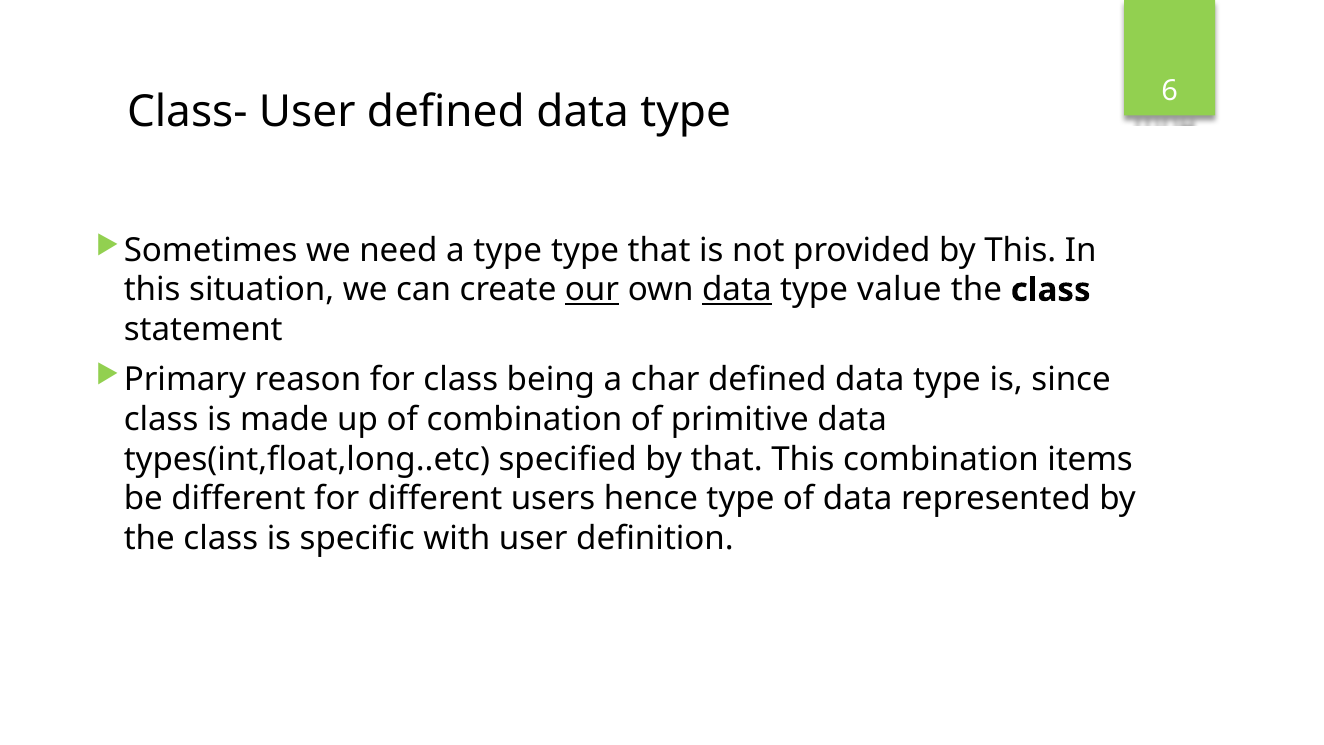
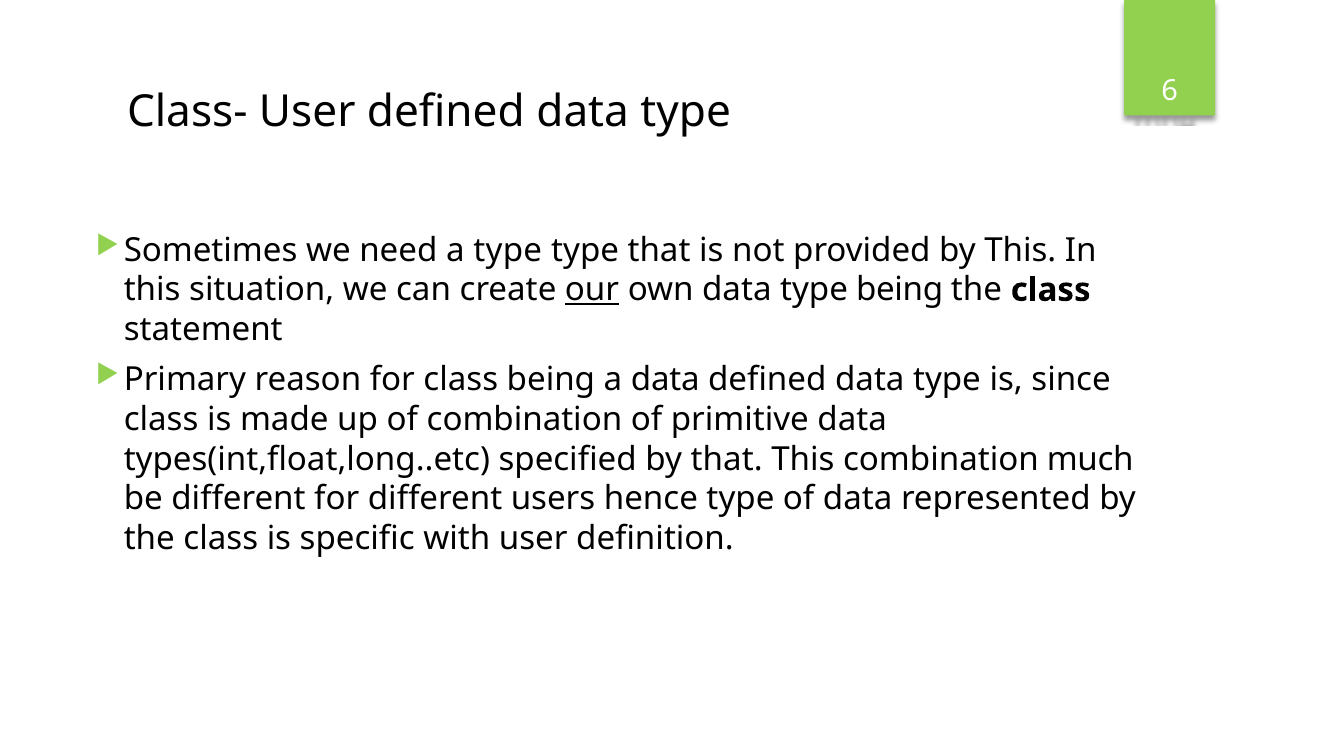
data underline: present -> none (737, 290)
type value: value -> being (900, 290)
a char: char -> data (665, 380)
items: items -> much (1090, 459)
